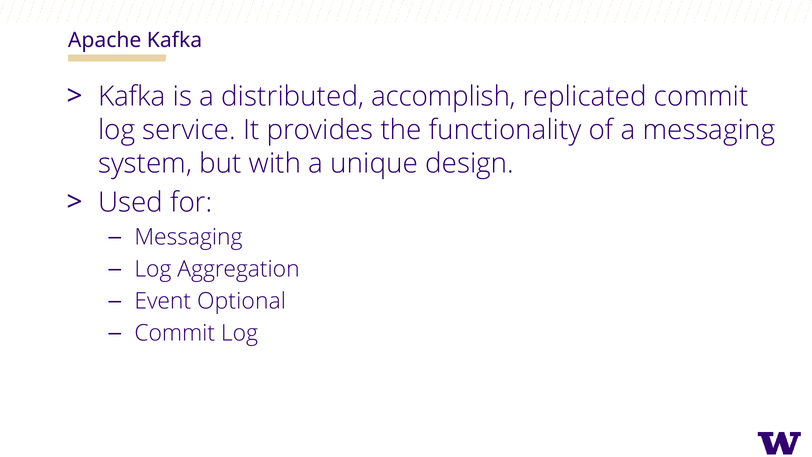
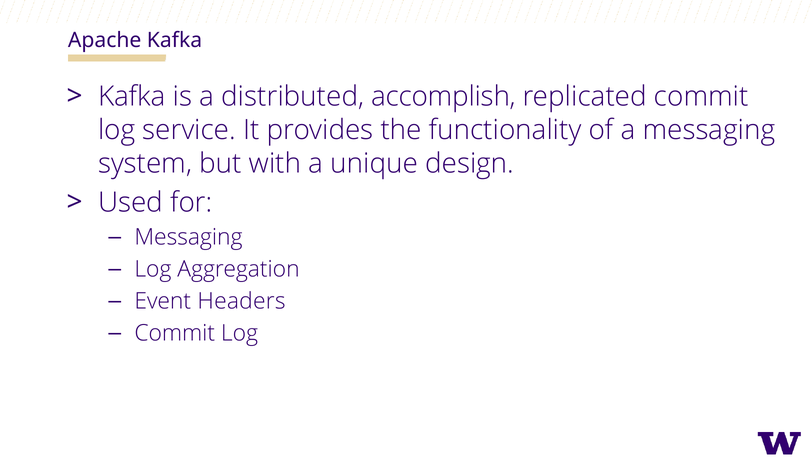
Optional: Optional -> Headers (241, 301)
